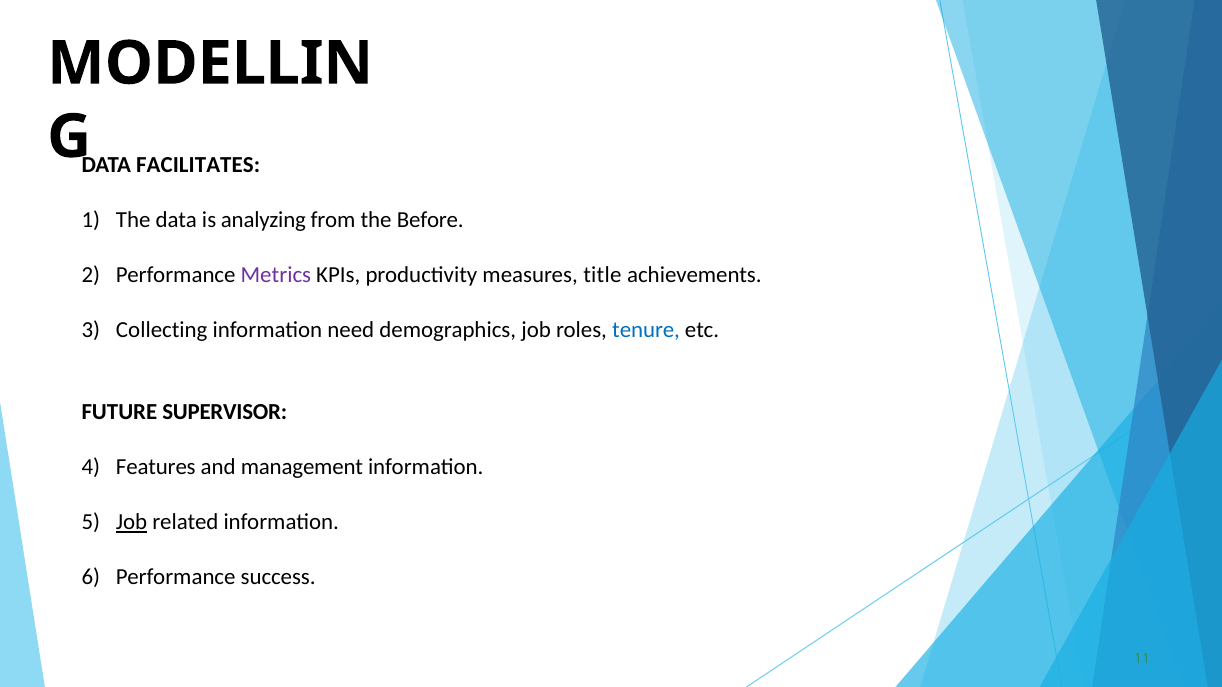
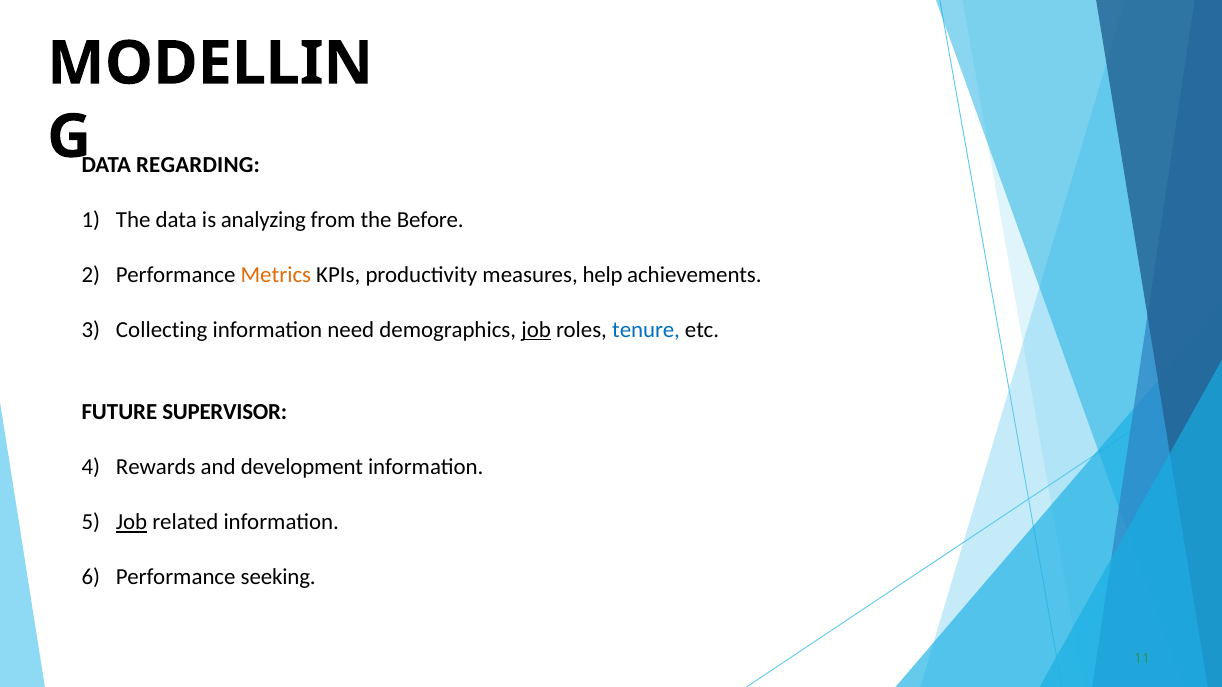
FACILITATES: FACILITATES -> REGARDING (198, 165)
Metrics colour: purple -> orange (276, 275)
title: title -> help (603, 275)
job underline: none -> present (536, 330)
Features: Features -> Rewards (156, 467)
management: management -> development (302, 467)
success: success -> seeking (278, 577)
